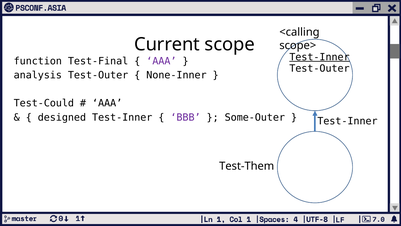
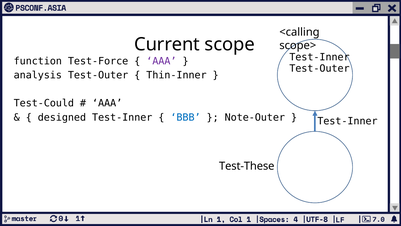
Test-Inner underline: present -> none (319, 57)
Test-Final: Test-Final -> Test-Force (98, 61)
None-Inner: None-Inner -> Thin-Inner (176, 75)
BBB colour: purple -> blue (186, 117)
Some-Outer: Some-Outer -> Note-Outer (255, 117)
Test-Them: Test-Them -> Test-These (247, 166)
